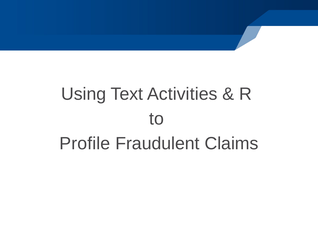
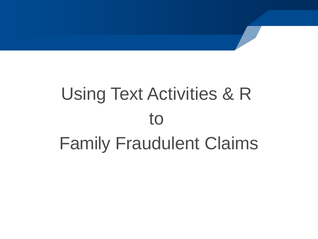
Profile: Profile -> Family (85, 143)
